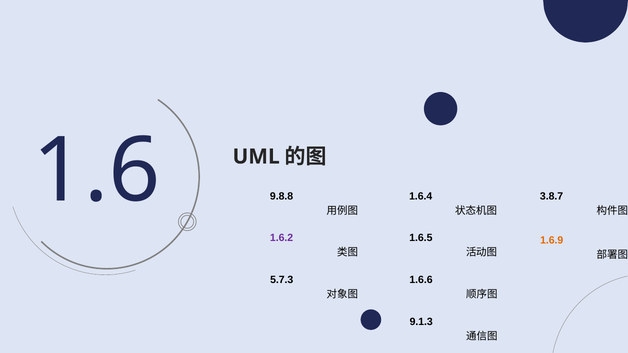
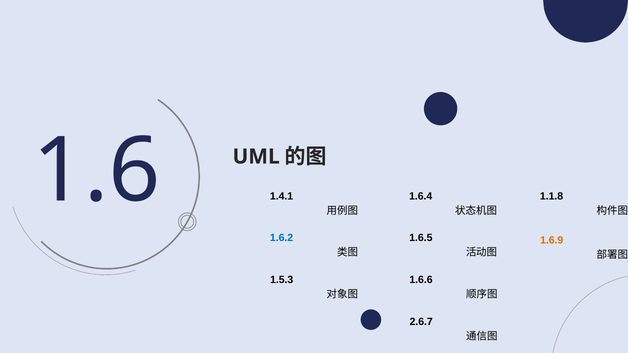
9.8.8: 9.8.8 -> 1.4.1 (282, 196)
3.8.7: 3.8.7 -> 1.1.8 (552, 196)
1.6.2 colour: purple -> blue (282, 238)
5.7.3: 5.7.3 -> 1.5.3 (282, 280)
9.1.3: 9.1.3 -> 2.6.7 (421, 322)
